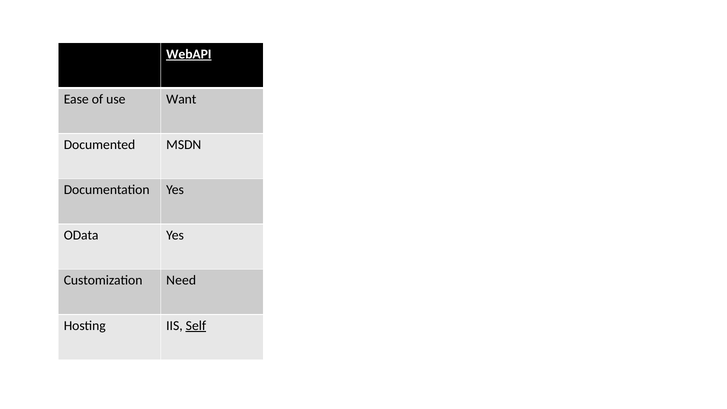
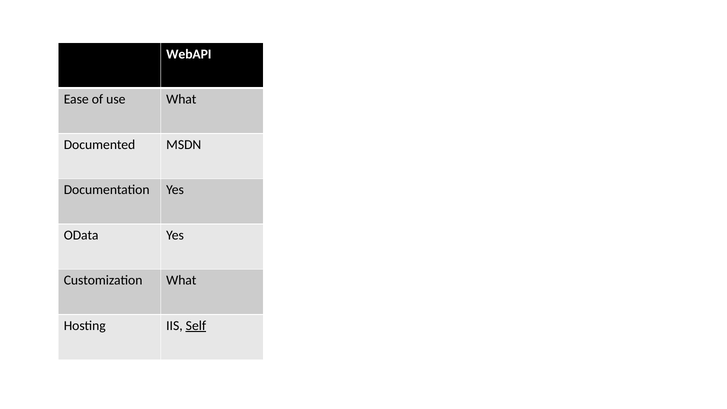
WebAPI underline: present -> none (189, 54)
use Want: Want -> What (181, 99)
Customization Need: Need -> What (181, 280)
